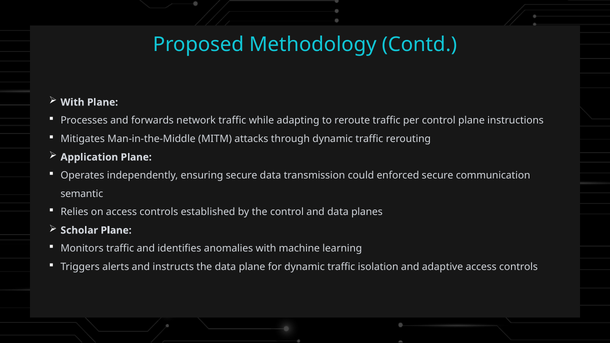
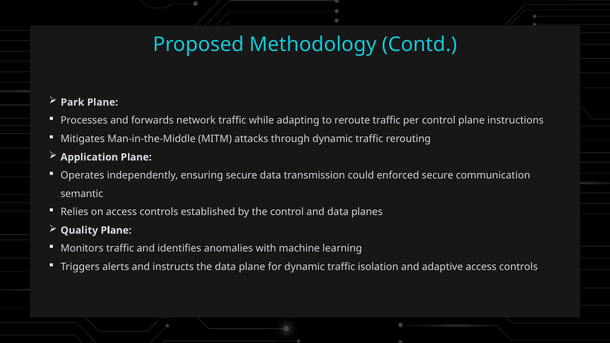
With: With -> Park (72, 102)
Scholar: Scholar -> Quality (79, 230)
